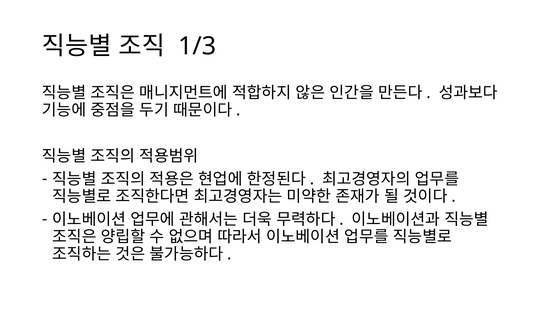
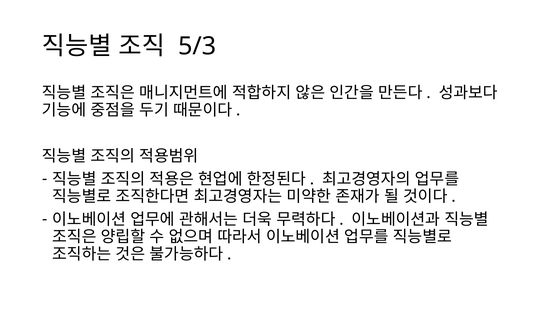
1/3: 1/3 -> 5/3 (197, 46)
